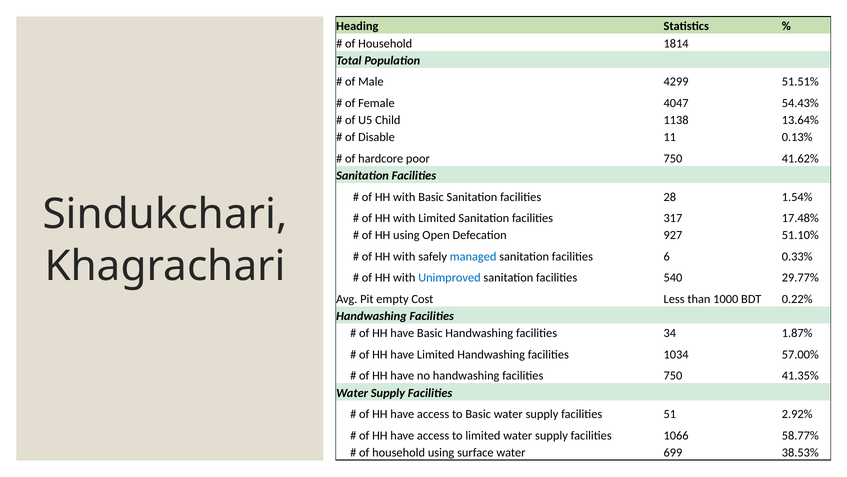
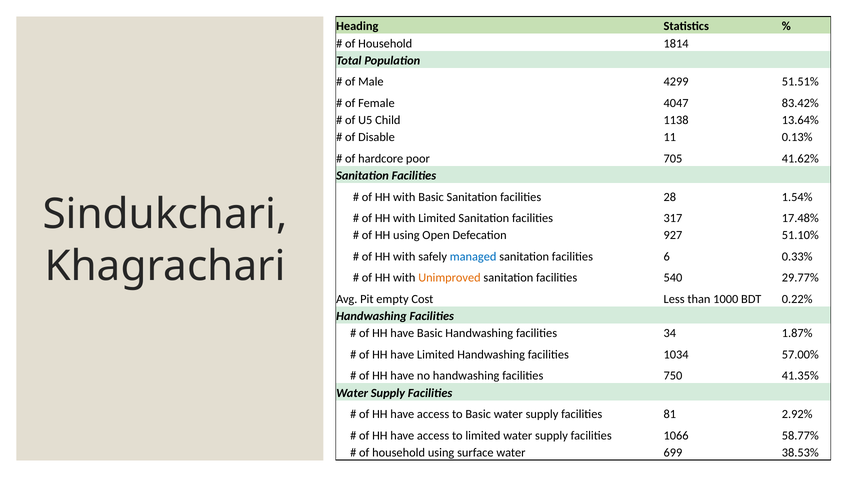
54.43%: 54.43% -> 83.42% (800, 103)
poor 750: 750 -> 705 (673, 158)
Unimproved colour: blue -> orange (449, 278)
51: 51 -> 81 (670, 414)
